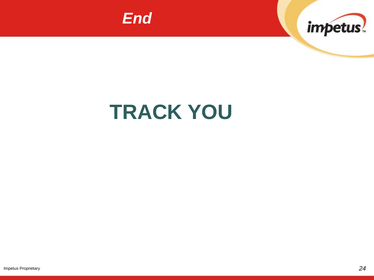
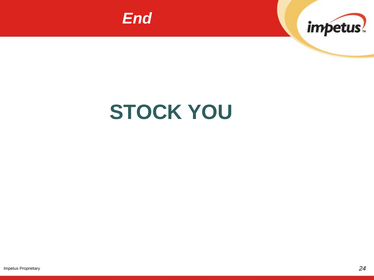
TRACK: TRACK -> STOCK (146, 112)
